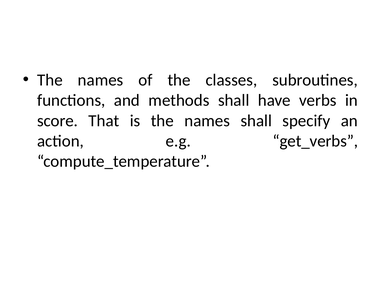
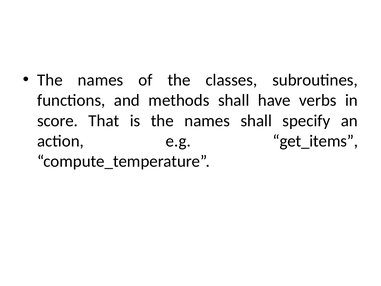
get_verbs: get_verbs -> get_items (315, 141)
